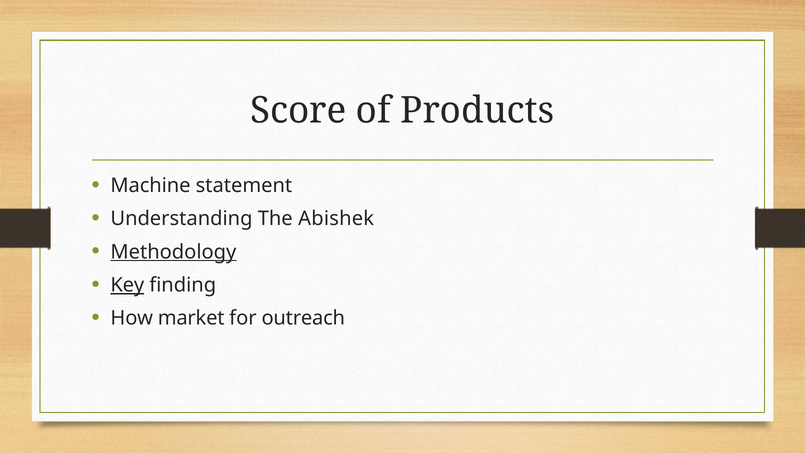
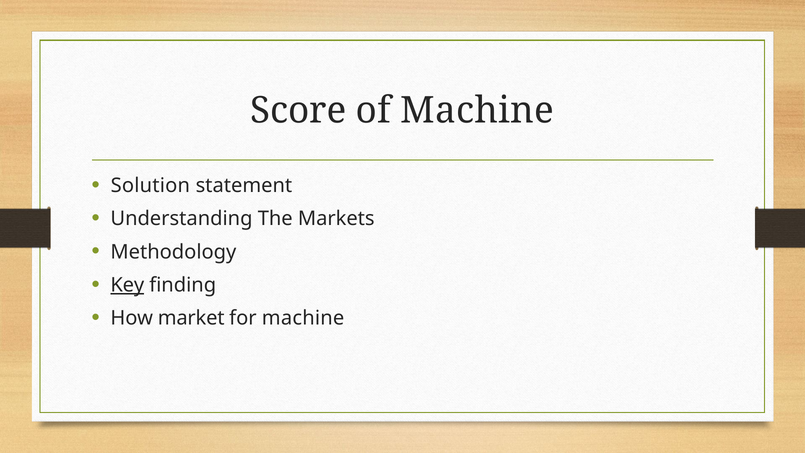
of Products: Products -> Machine (477, 110)
Machine: Machine -> Solution (150, 185)
Abishek: Abishek -> Markets (336, 219)
Methodology underline: present -> none (173, 252)
for outreach: outreach -> machine (303, 318)
